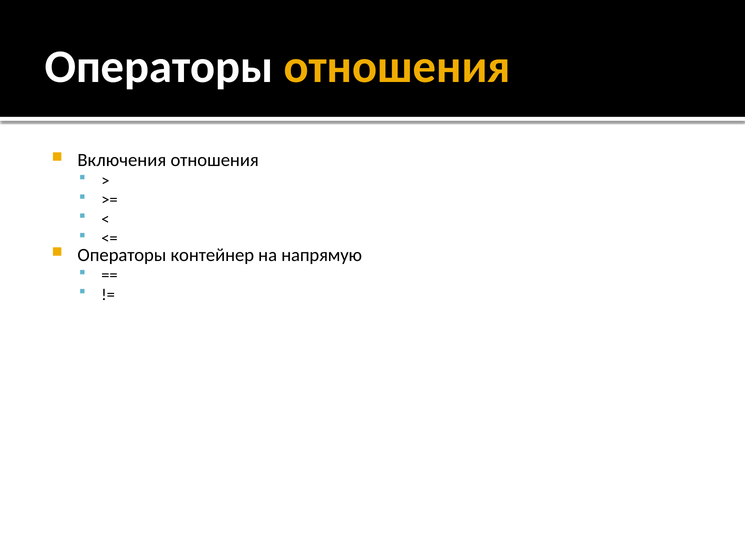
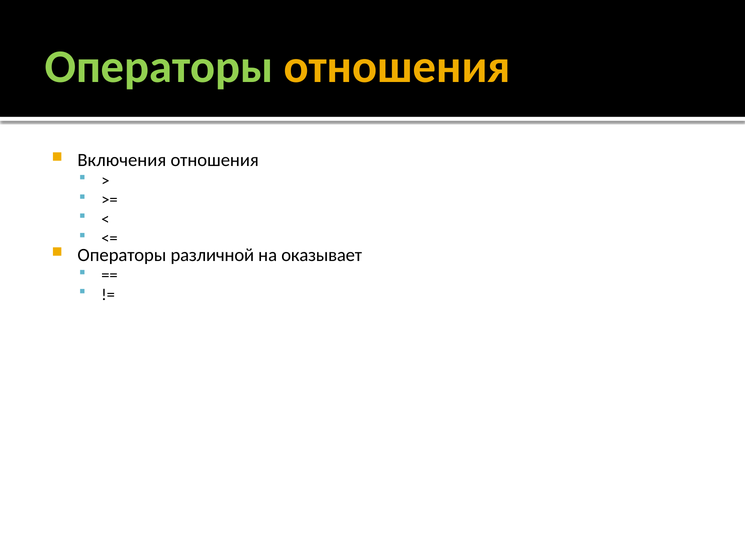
Операторы colour: white -> light green (159, 67)
контейнер: контейнер -> различной (212, 255)
напрямую: напрямую -> оказывает (322, 255)
